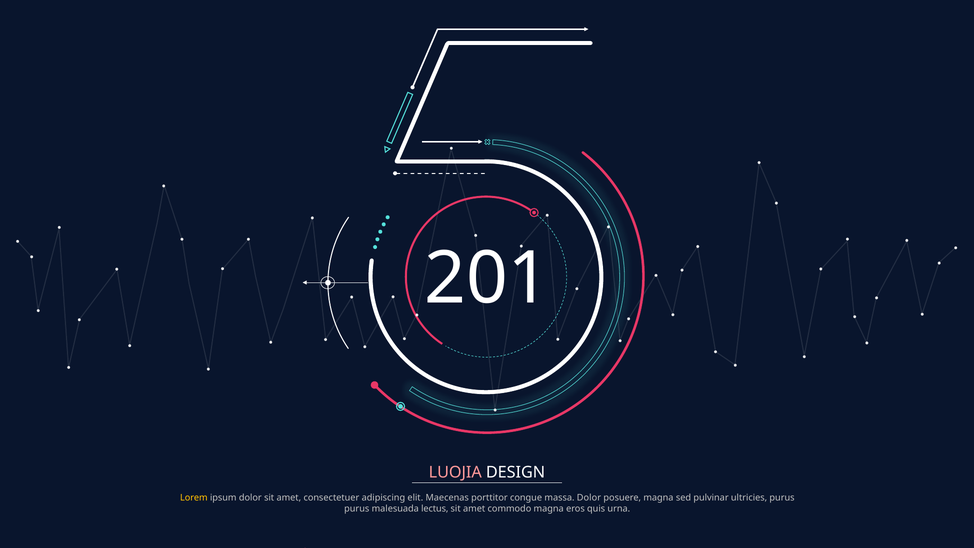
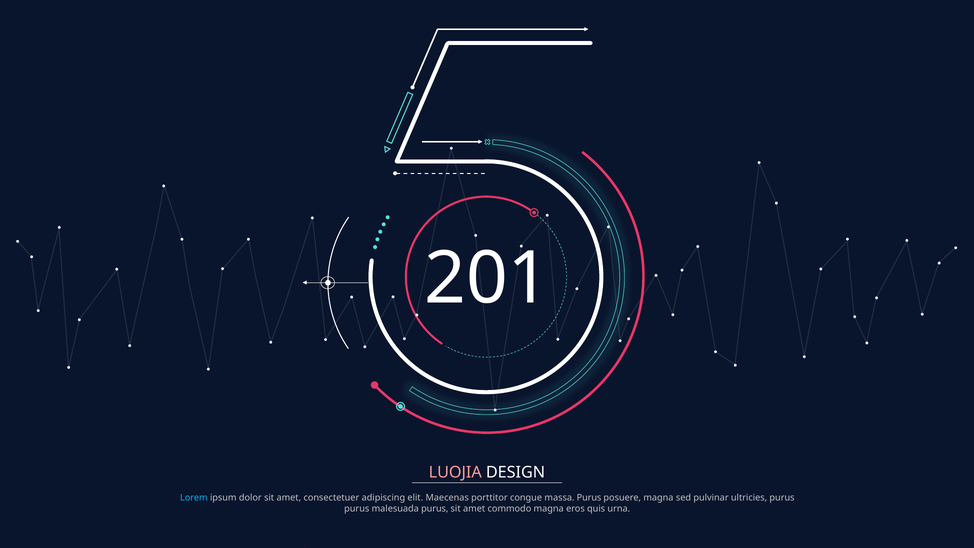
Lorem colour: yellow -> light blue (194, 498)
massa Dolor: Dolor -> Purus (589, 498)
malesuada lectus: lectus -> purus (435, 509)
